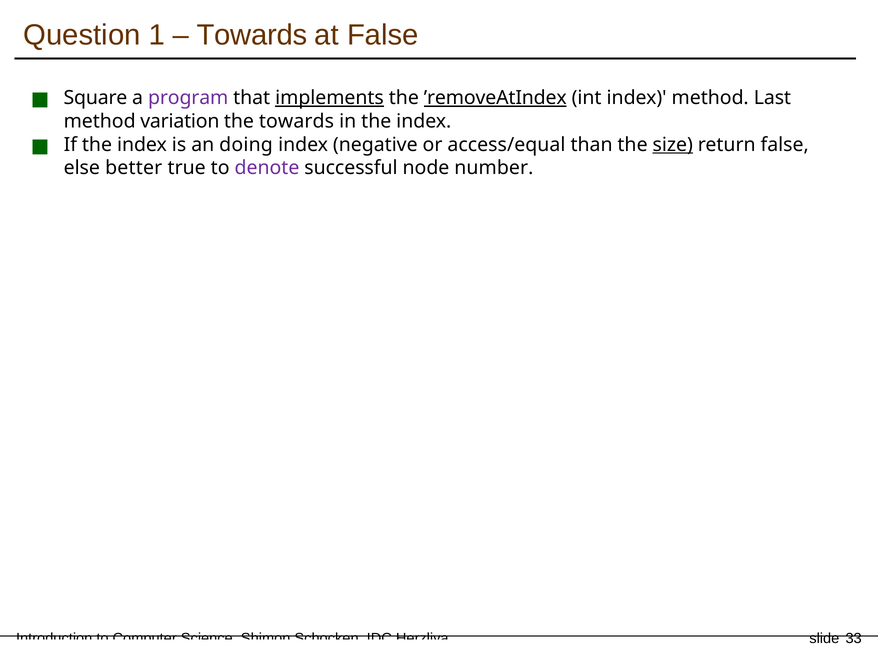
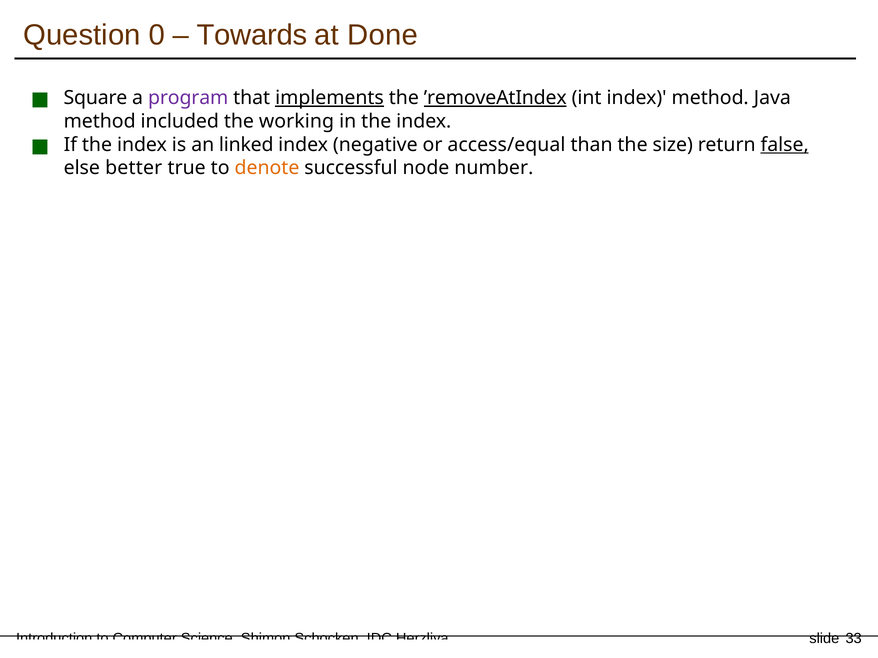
1: 1 -> 0 (157, 35)
at False: False -> Done (383, 35)
Last: Last -> Java (772, 98)
variation: variation -> included (180, 121)
the towards: towards -> working (297, 121)
doing: doing -> linked (246, 145)
size underline: present -> none (673, 145)
false underline: none -> present (785, 145)
denote colour: purple -> orange (267, 168)
